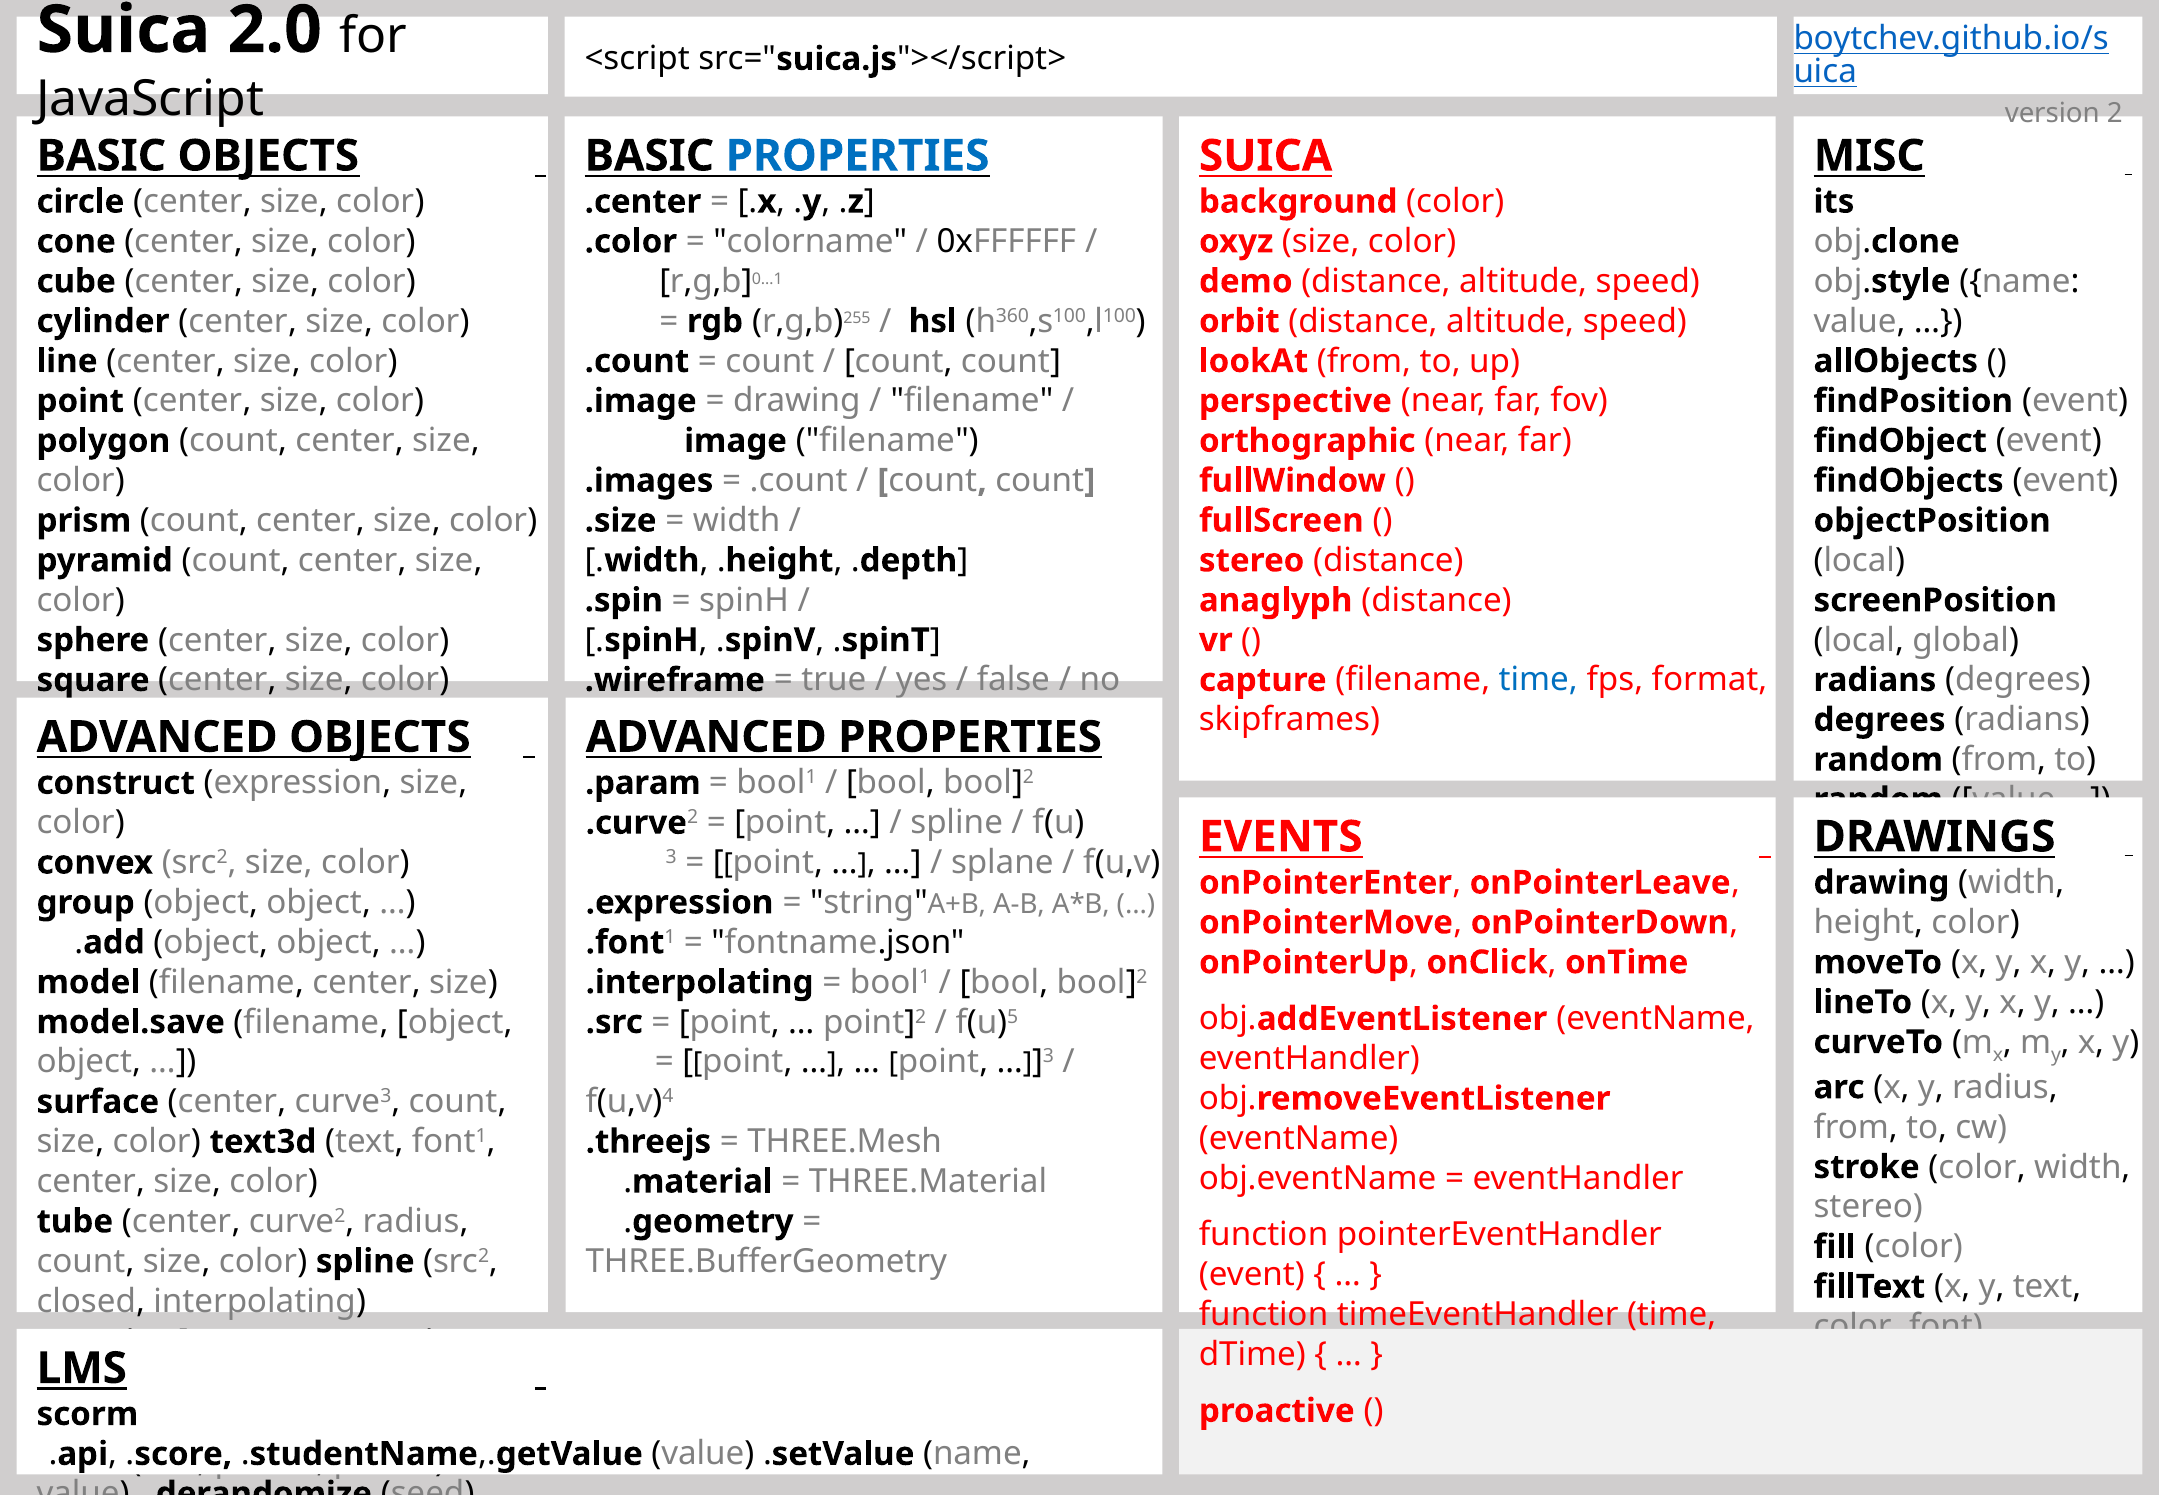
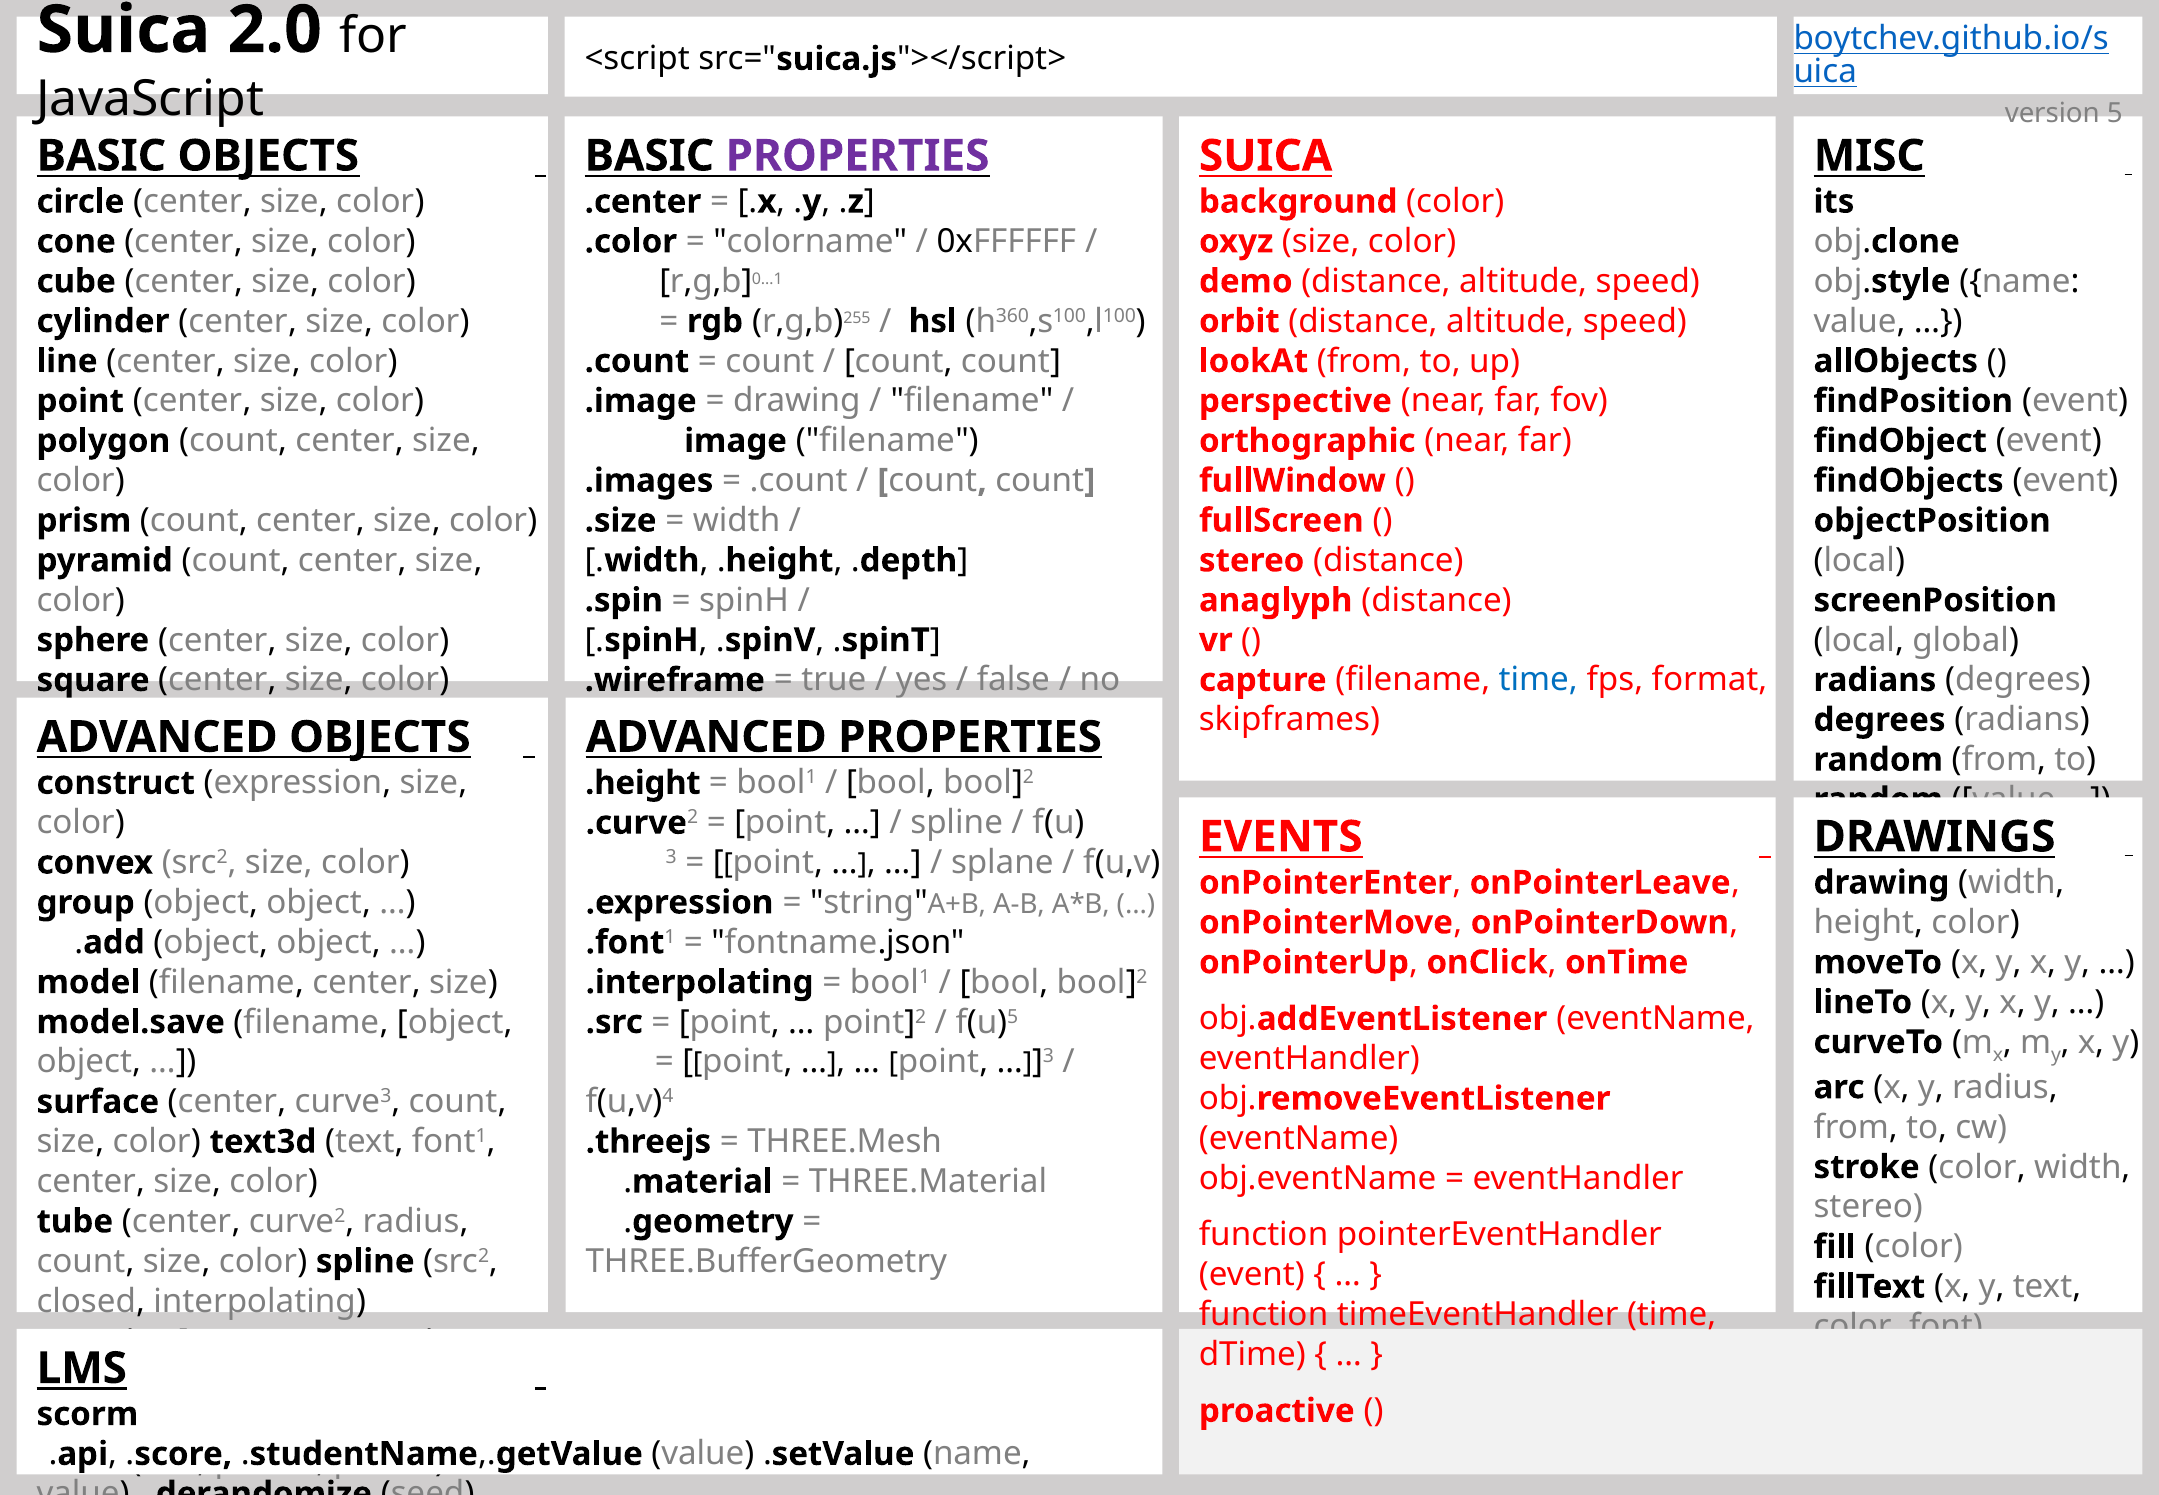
2: 2 -> 5 (2115, 113)
PROPERTIES colour: blue -> purple (858, 156)
.param: .param -> .height (643, 783)
